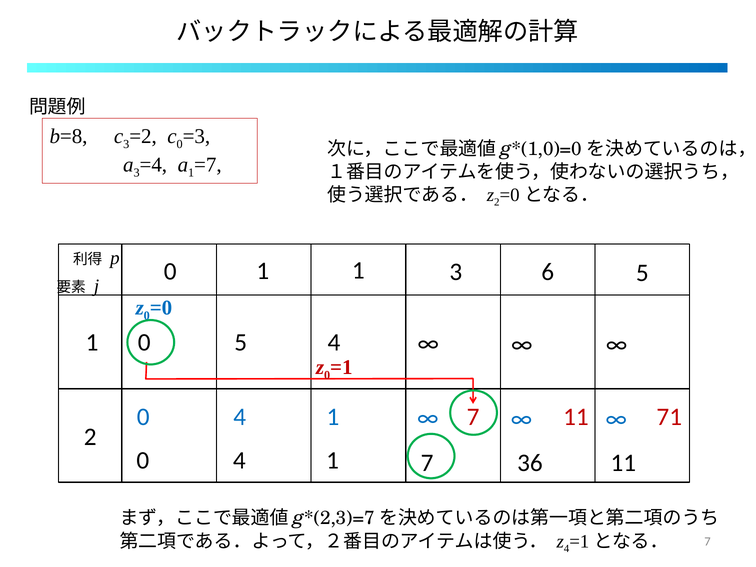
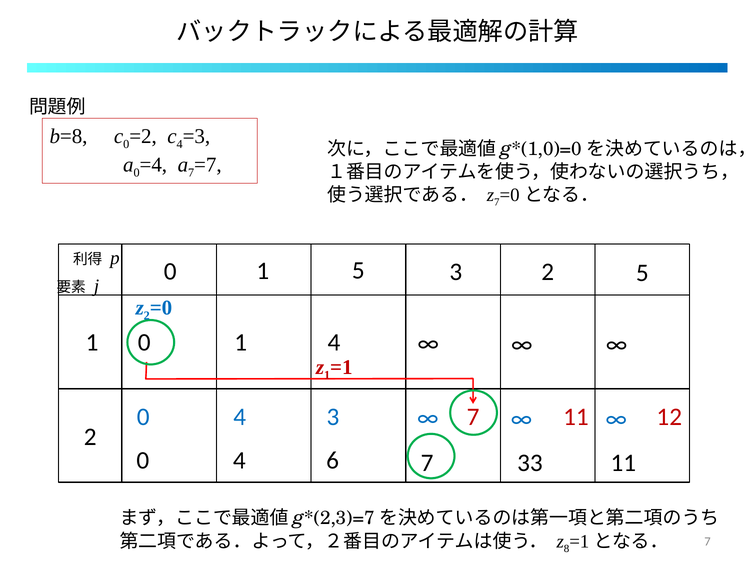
3: 3 -> 0 (126, 144)
0: 0 -> 4 (180, 144)
3: 3 -> 0 (137, 173)
1: 1 -> 7 (191, 173)
2: 2 -> 7 (497, 202)
1 1: 1 -> 5 (358, 270)
3 6: 6 -> 2 (548, 272)
0: 0 -> 2 (147, 316)
1 5: 5 -> 1 (241, 342)
0: 0 -> 1 (327, 375)
1: 1 -> 3 (333, 417)
71: 71 -> 12 (669, 417)
1: 1 -> 6 (333, 461)
36: 36 -> 33 (530, 463)
4: 4 -> 8 (567, 549)
